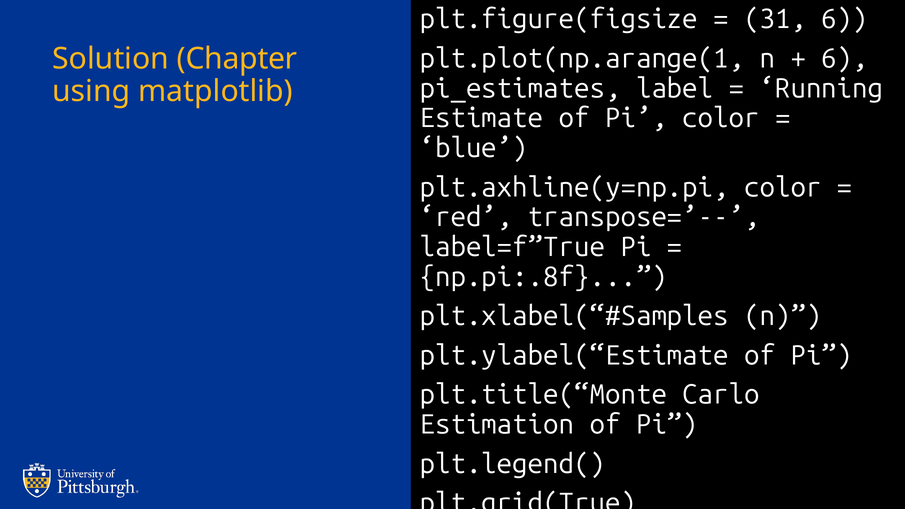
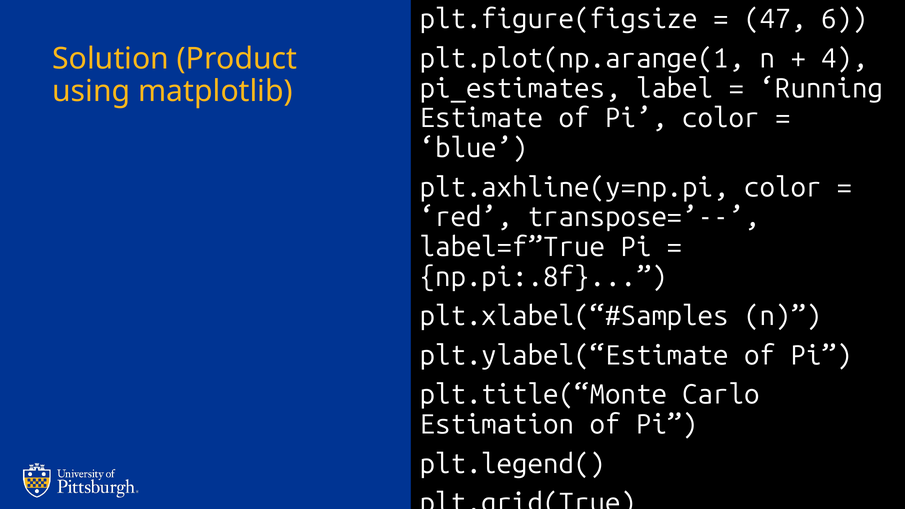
31: 31 -> 47 (775, 19)
6: 6 -> 4 (845, 59)
Chapter: Chapter -> Product (237, 59)
